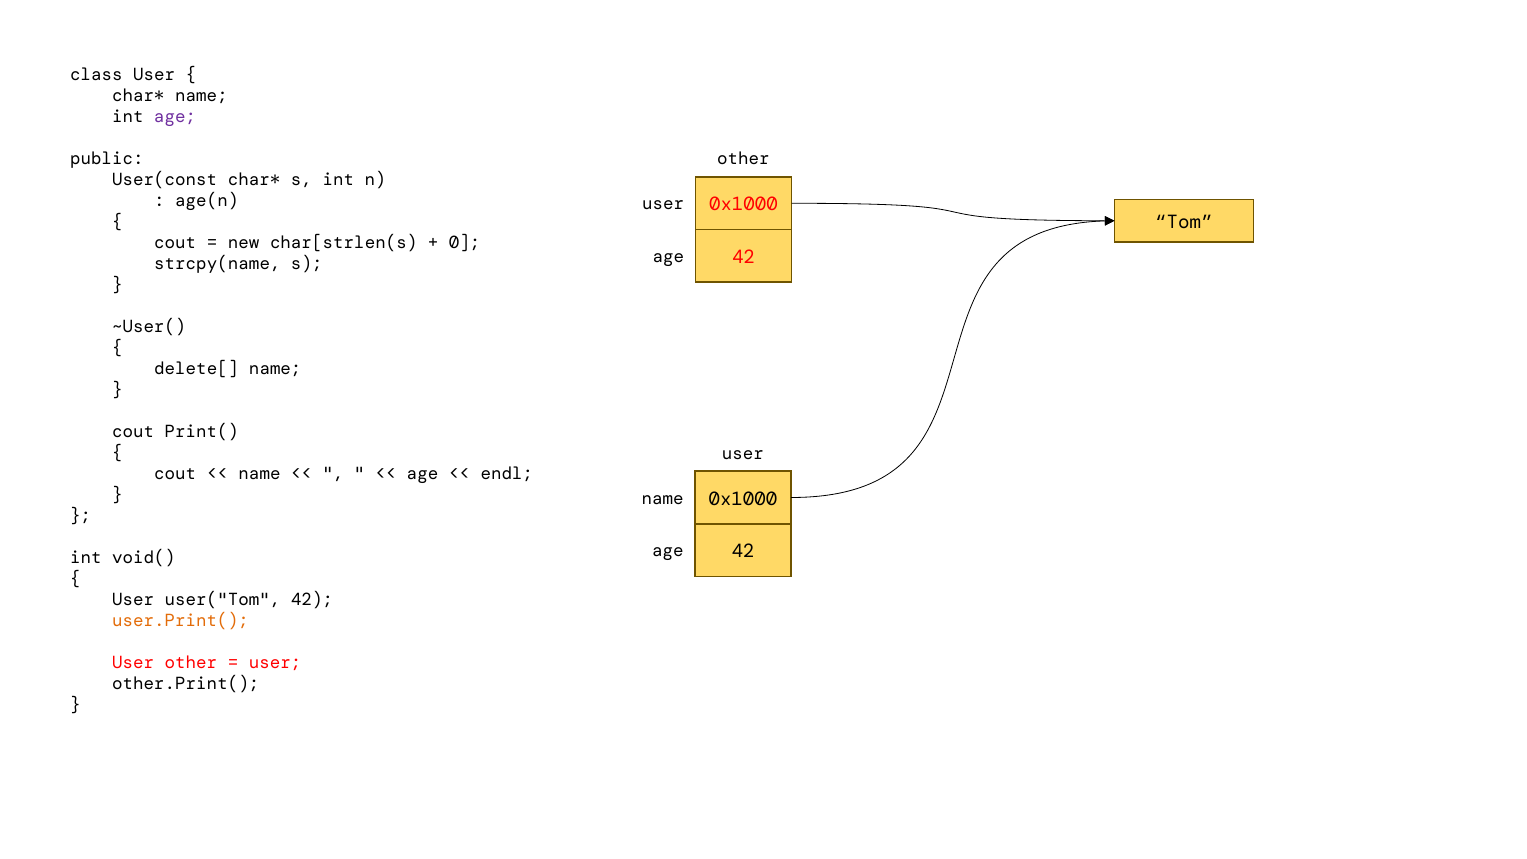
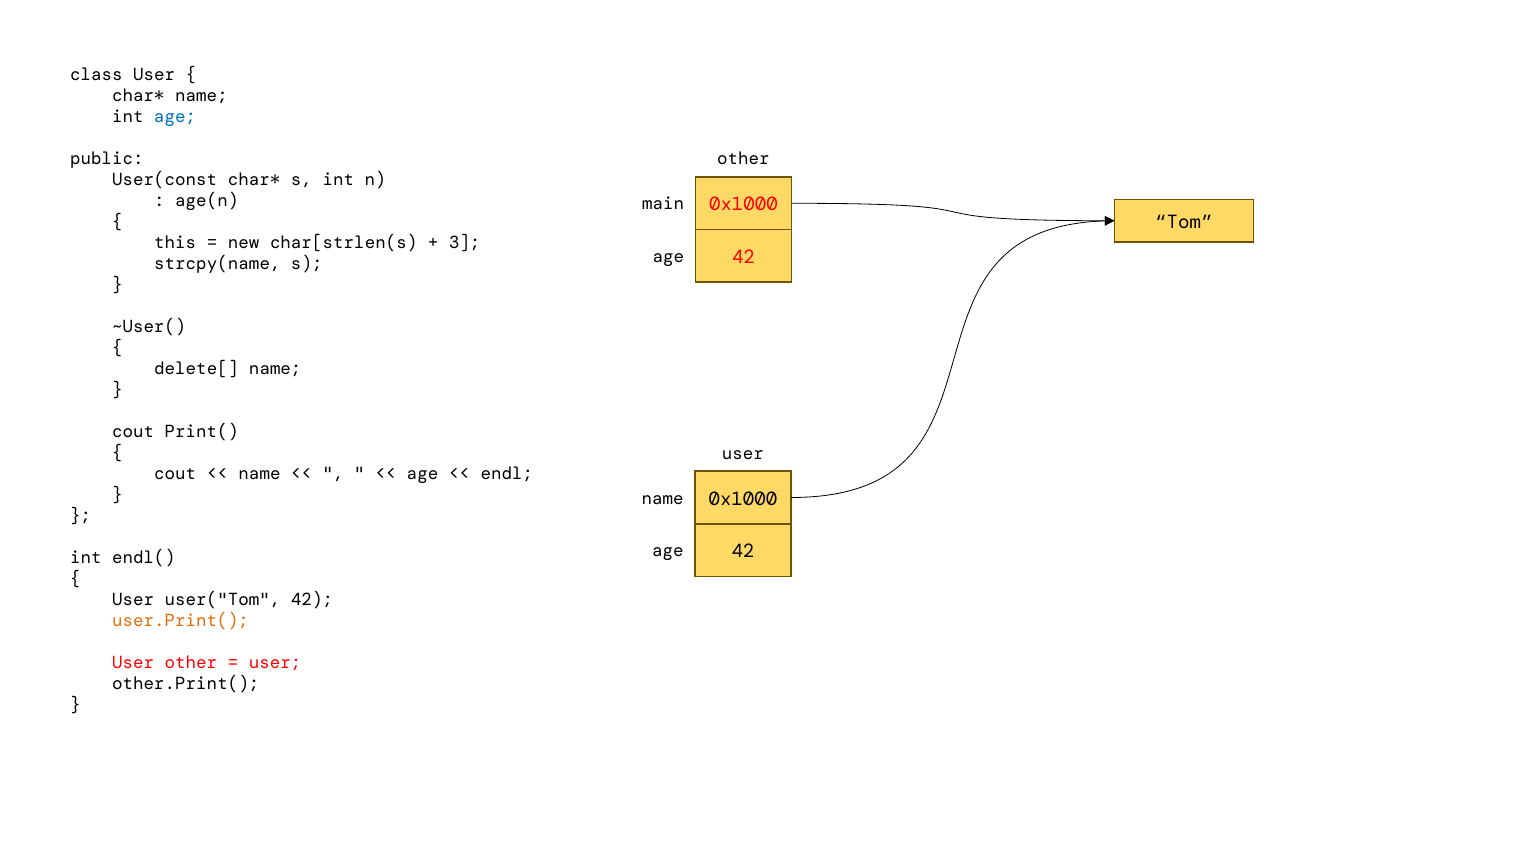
age colour: purple -> blue (175, 116)
user: user -> main (663, 204)
cout: cout -> this (175, 242)
0: 0 -> 3 (465, 242)
void(: void( -> endl( (144, 558)
